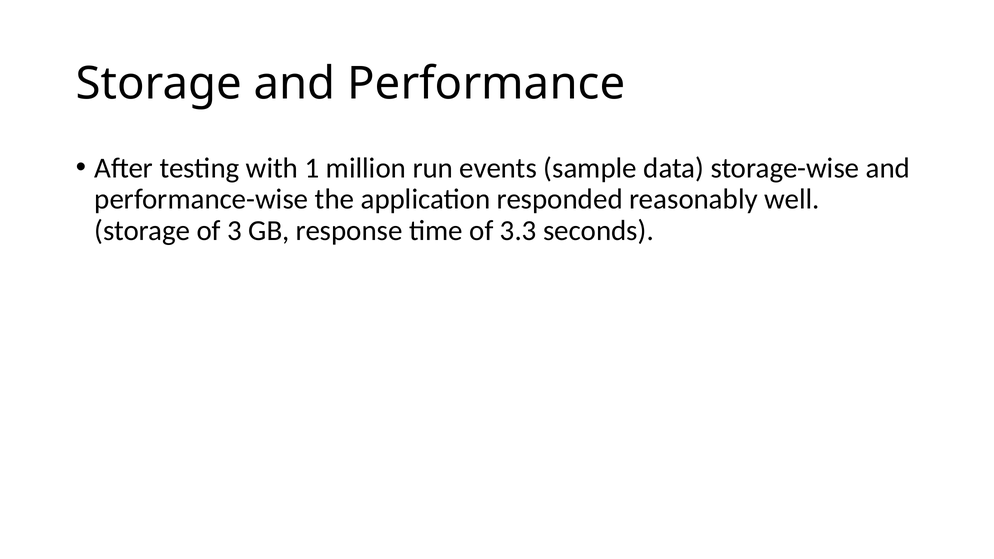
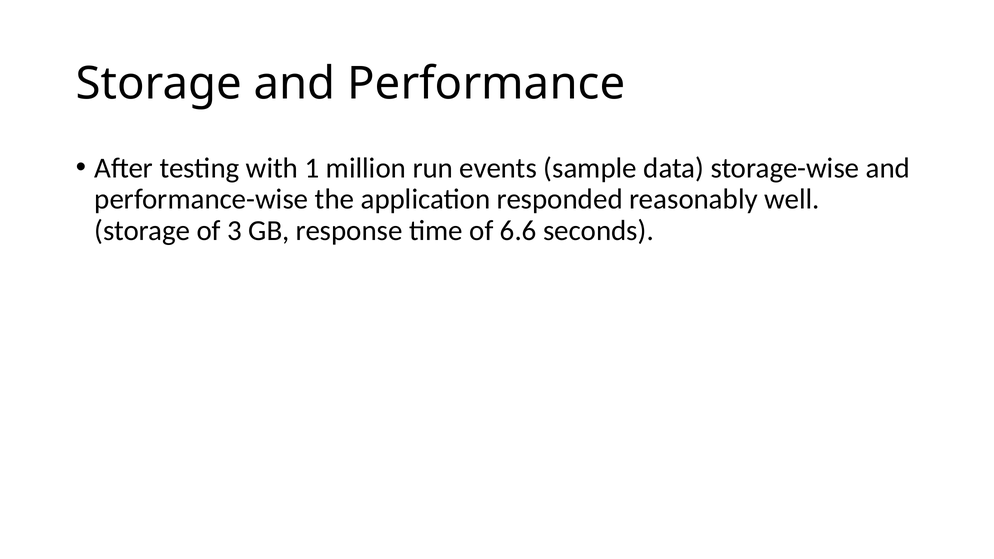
3.3: 3.3 -> 6.6 (518, 231)
